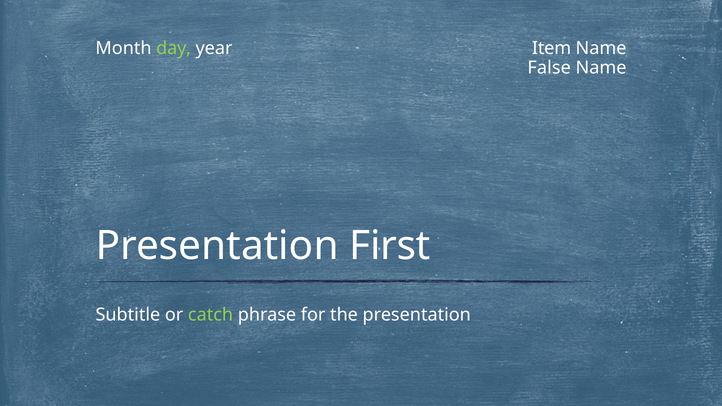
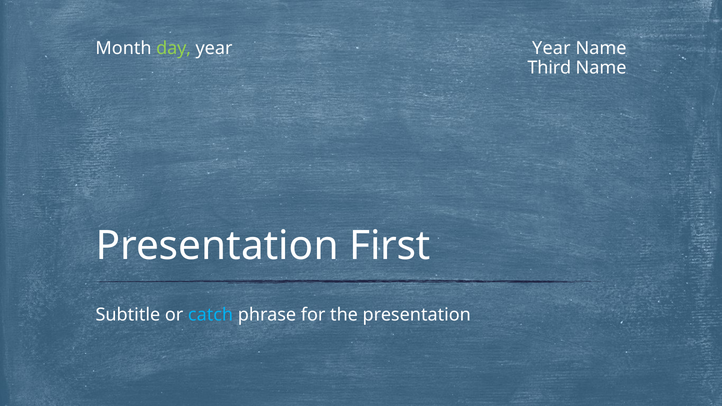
Item: Item -> Year (551, 48)
False: False -> Third (549, 68)
catch colour: light green -> light blue (211, 315)
